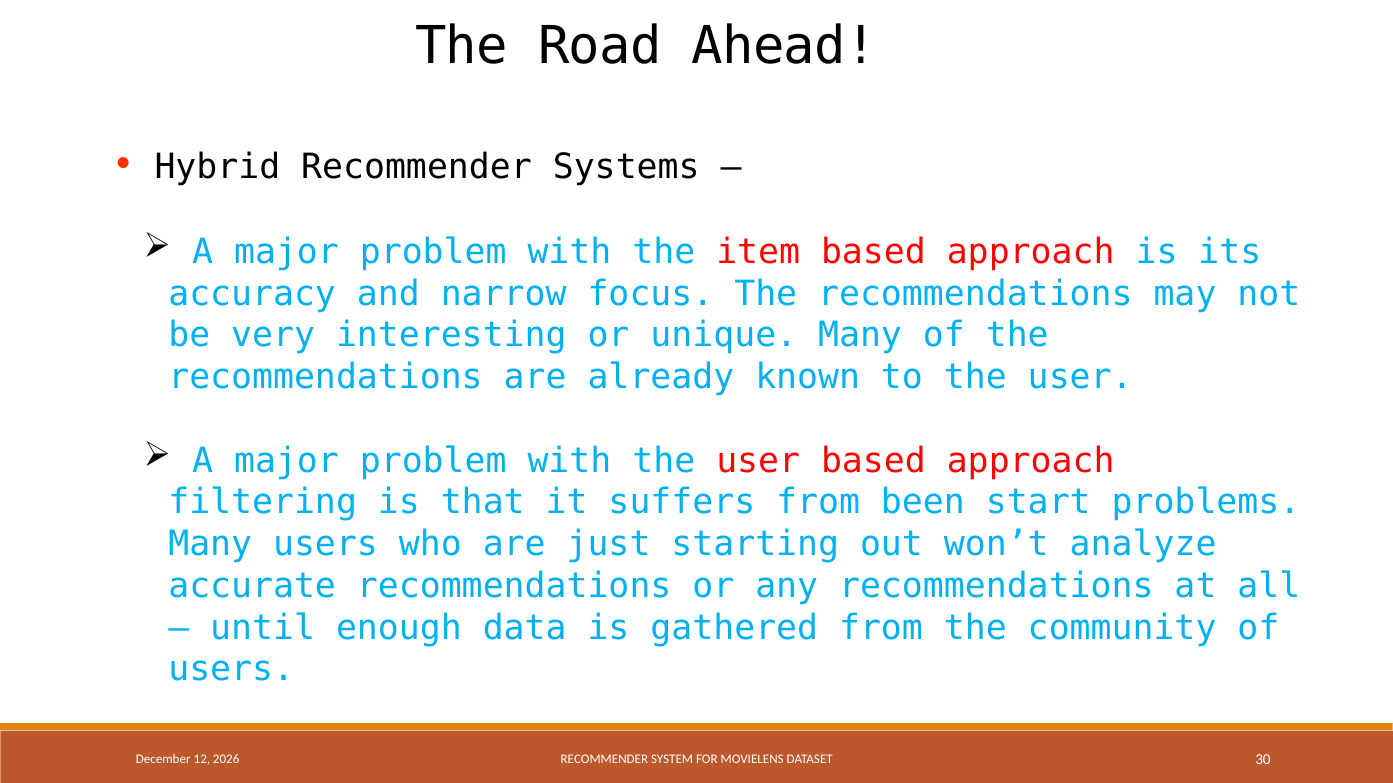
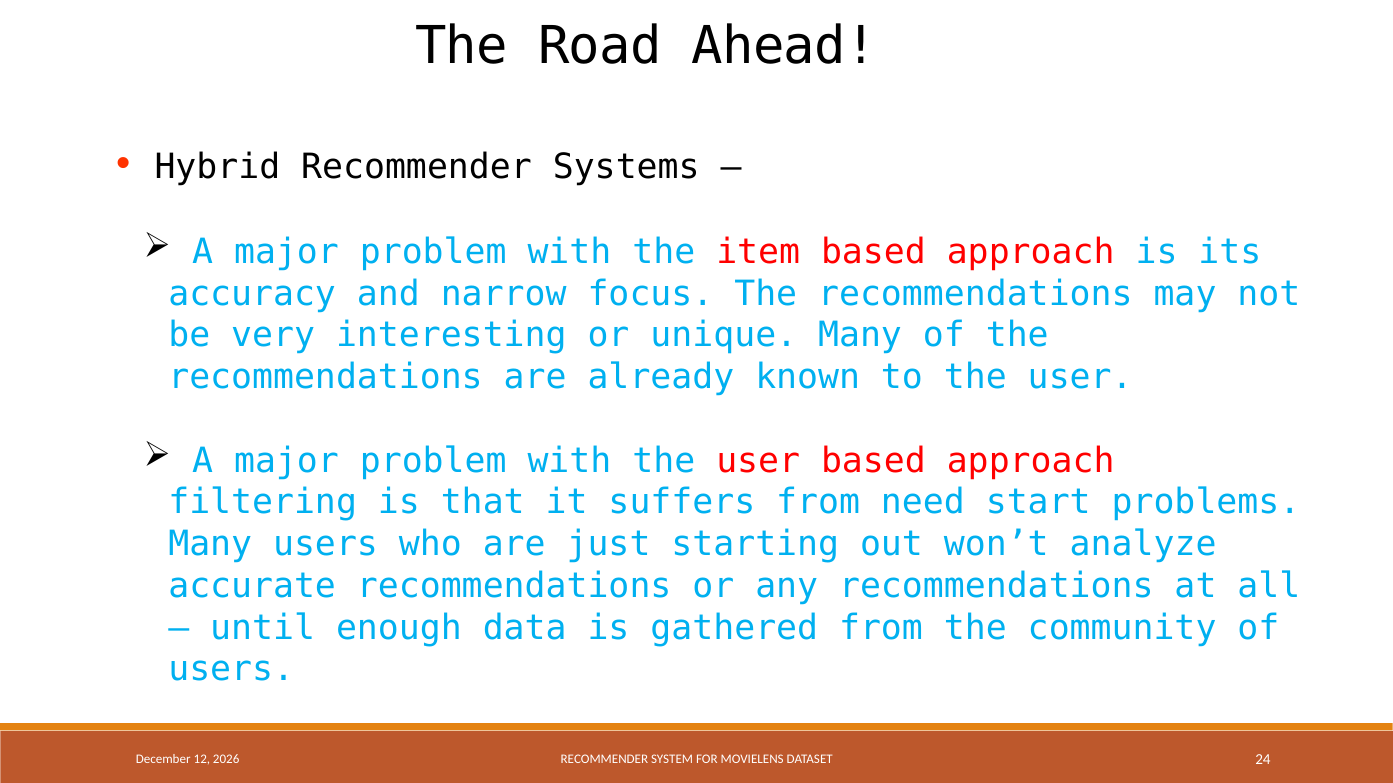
been: been -> need (923, 503)
30: 30 -> 24 (1263, 760)
